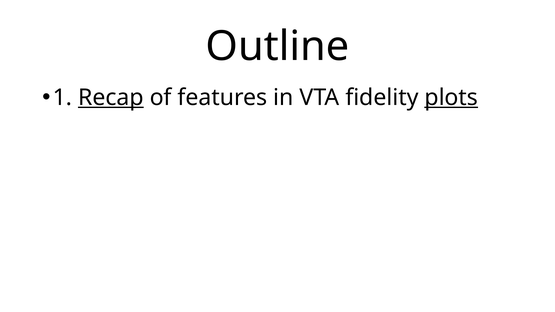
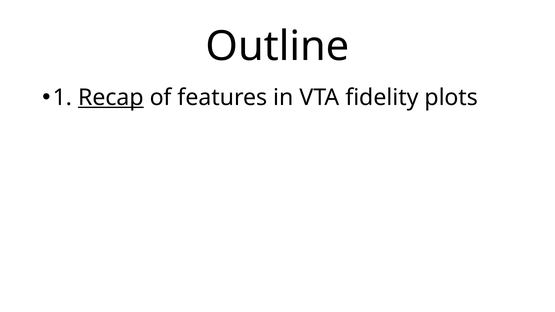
plots underline: present -> none (451, 98)
